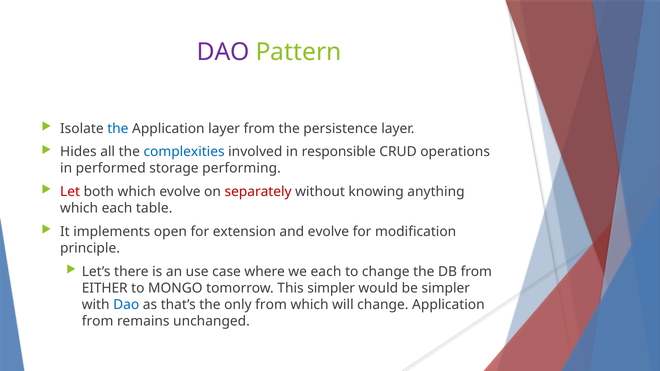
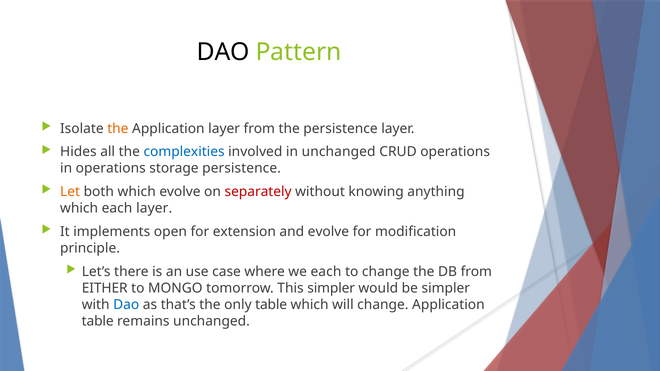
DAO colour: purple -> black (223, 52)
the colour: blue -> orange (118, 129)
in responsible: responsible -> unchanged (339, 152)
in performed: performed -> operations (111, 169)
storage performing: performing -> persistence (242, 169)
Let colour: red -> orange (70, 192)
each table: table -> layer (154, 208)
only from: from -> table (271, 305)
from: from -> table (98, 321)
